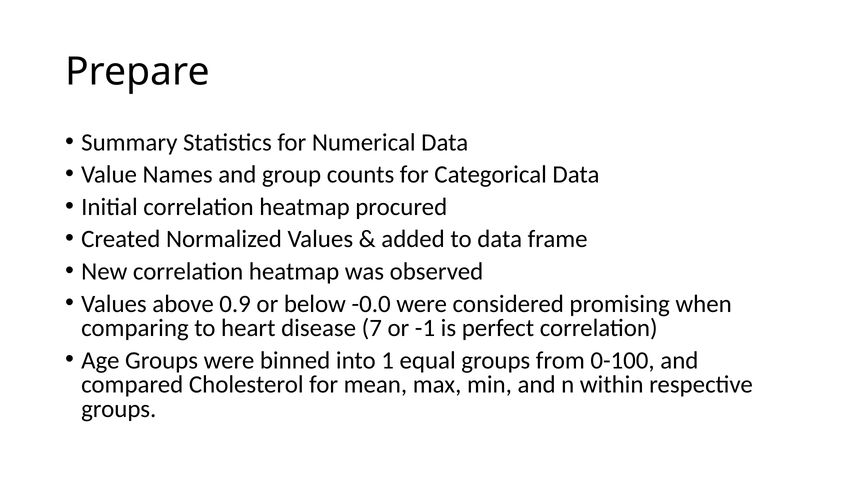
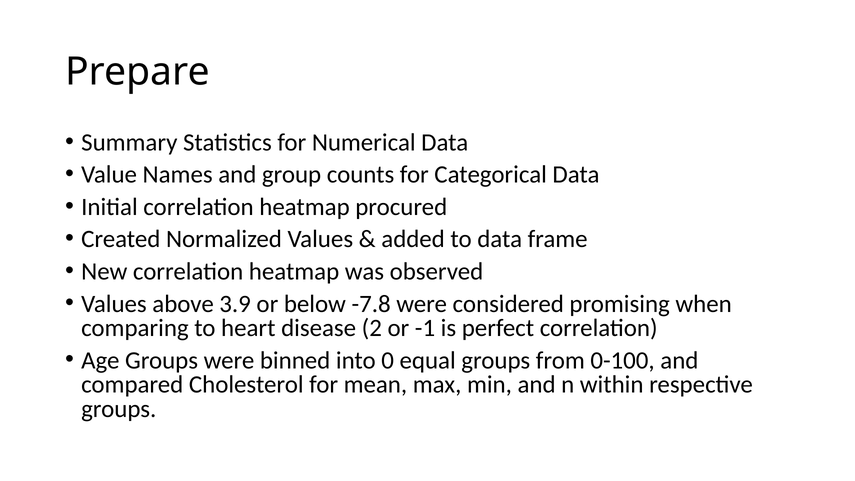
0.9: 0.9 -> 3.9 (235, 304)
-0.0: -0.0 -> -7.8 (371, 304)
7: 7 -> 2 (372, 328)
1: 1 -> 0 (388, 360)
